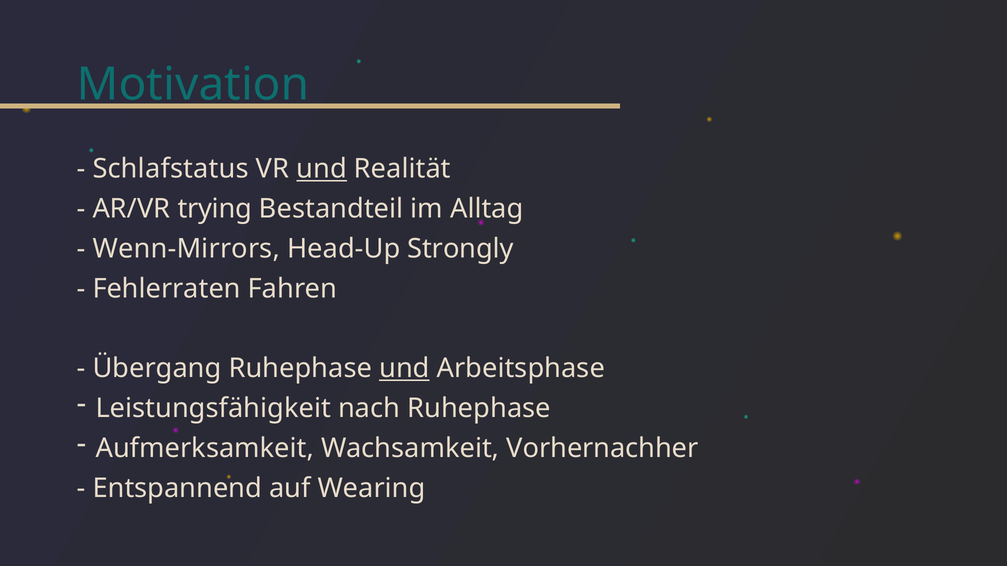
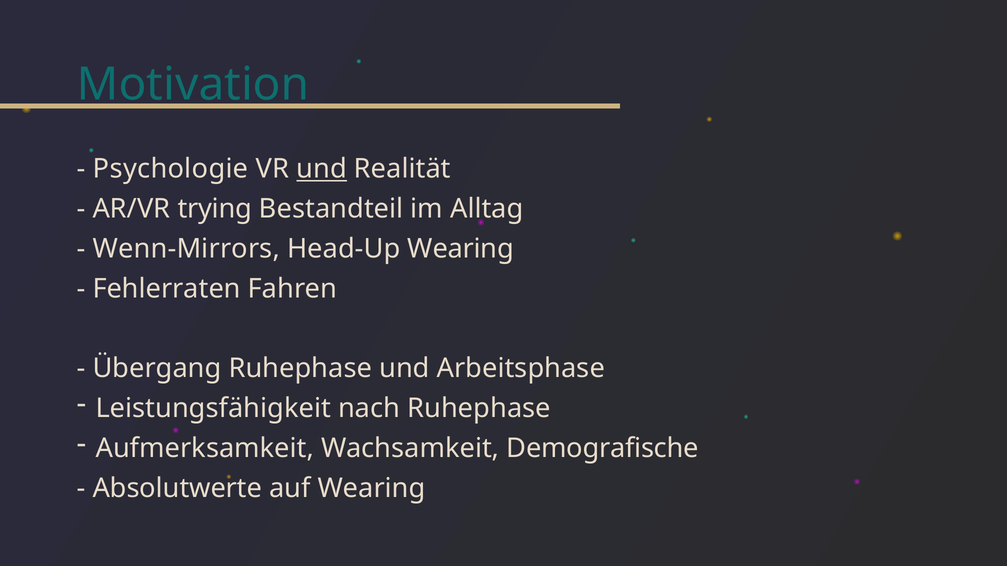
Schlafstatus: Schlafstatus -> Psychologie (171, 169)
Head-Up Strongly: Strongly -> Wearing (461, 249)
und underline: present -> none (404, 369)
Vorhernachher: Vorhernachher -> Demografische (603, 449)
Entspannend: Entspannend -> Absolutwerte (177, 489)
